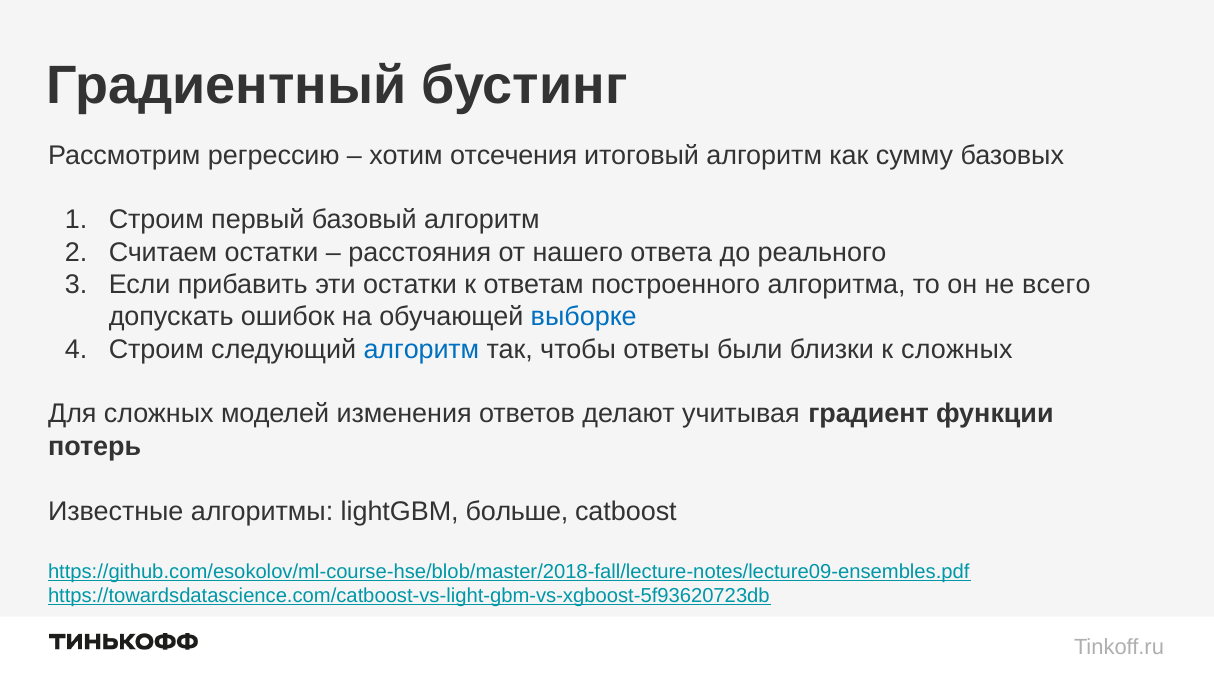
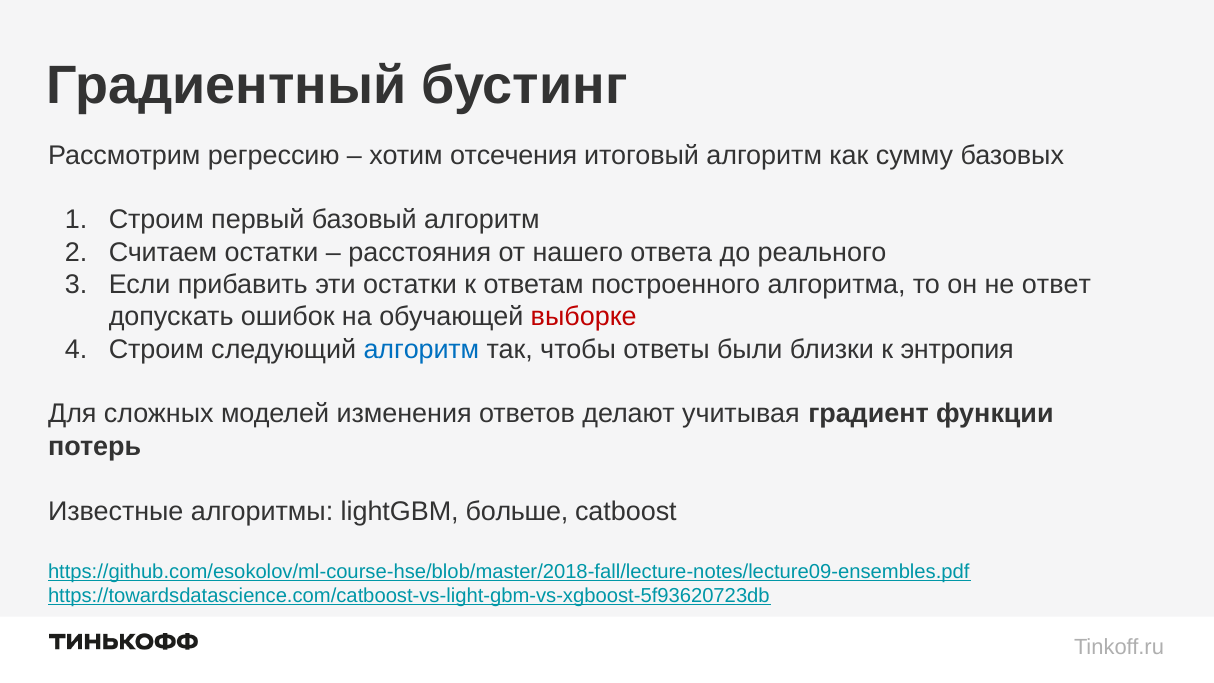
всего: всего -> ответ (1056, 285)
выборке colour: blue -> red (584, 317)
к сложных: сложных -> энтропия (957, 349)
